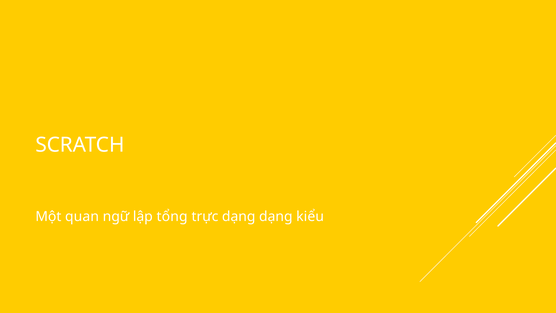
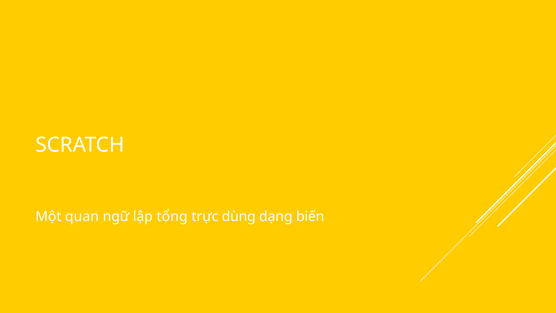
trực dạng: dạng -> dùng (239, 216)
kiểu: kiểu -> biến (310, 216)
